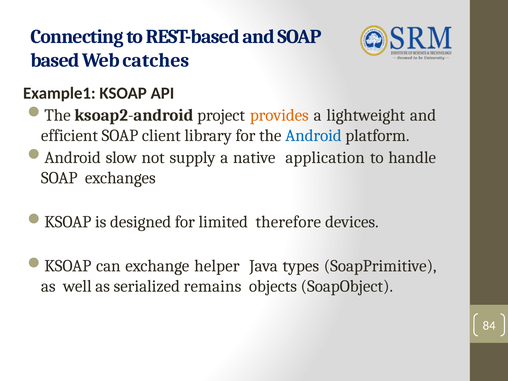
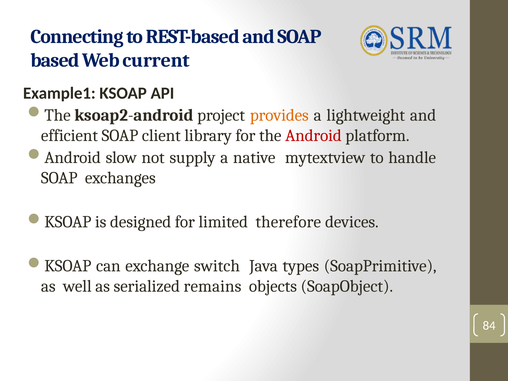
catches: catches -> current (156, 60)
Android colour: blue -> red (313, 135)
application: application -> mytextview (325, 157)
helper: helper -> switch (217, 266)
